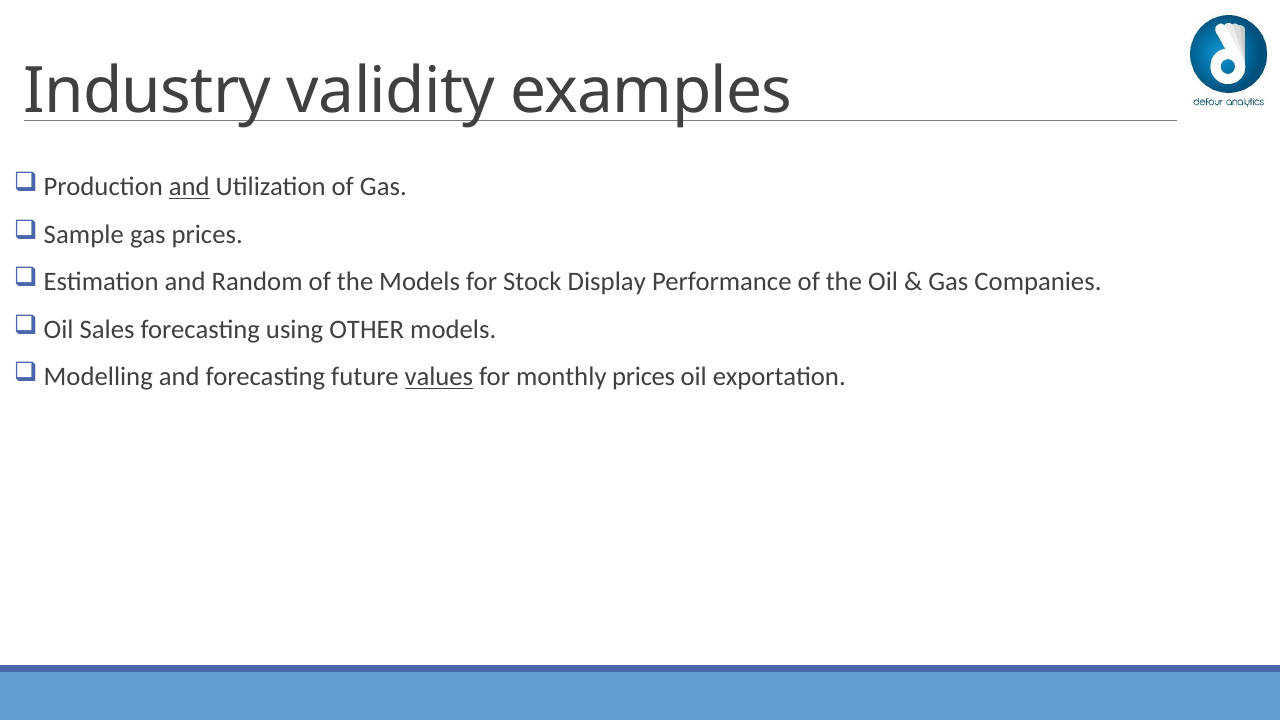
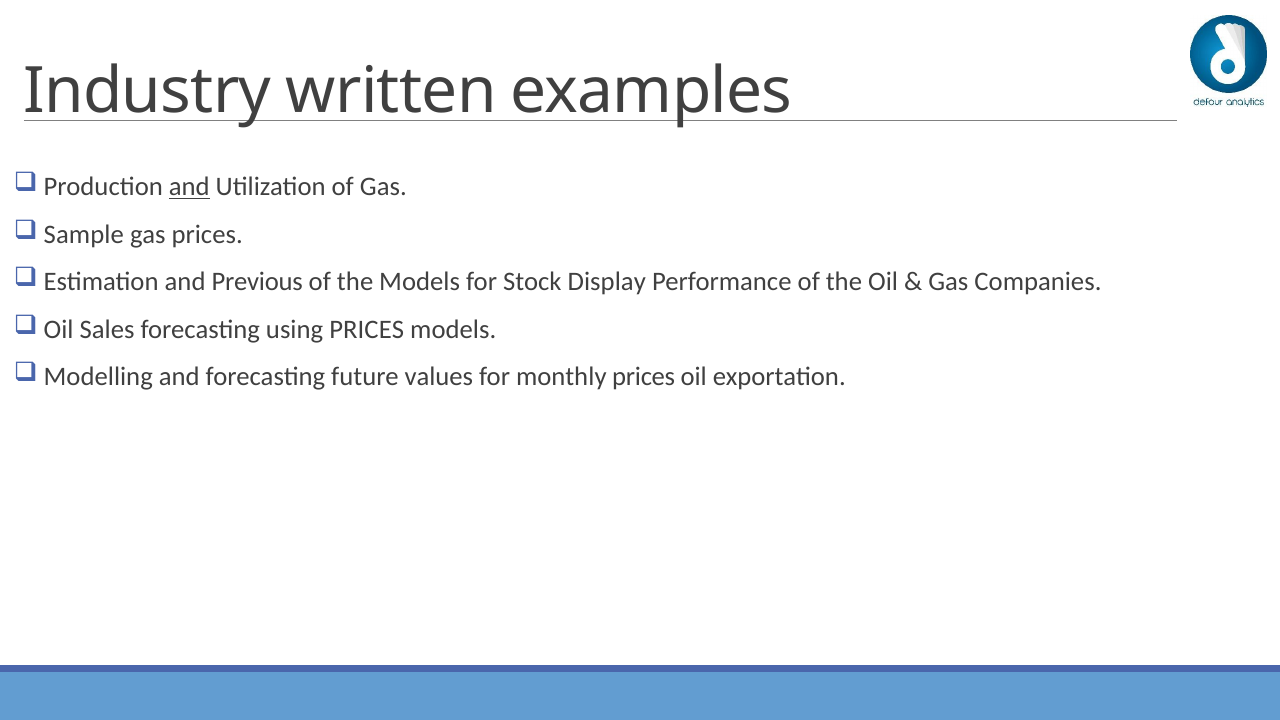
validity: validity -> written (391, 91)
Random: Random -> Previous (257, 282)
using OTHER: OTHER -> PRICES (367, 329)
values underline: present -> none (439, 377)
